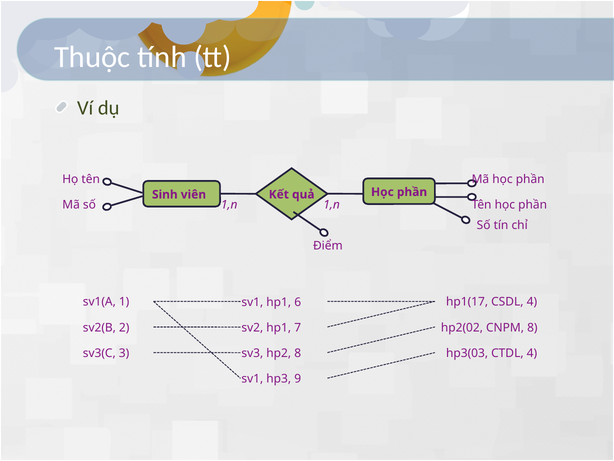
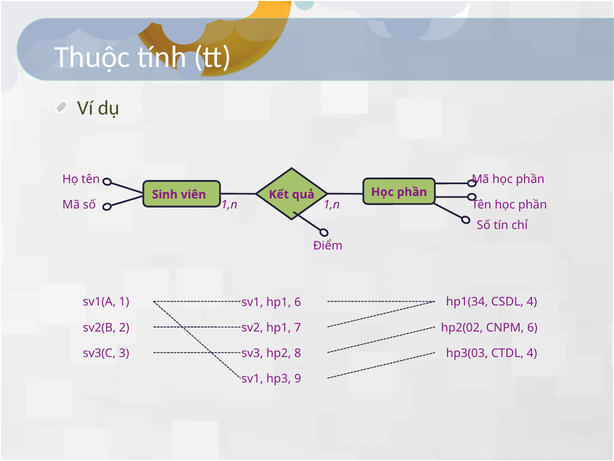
hp1(17: hp1(17 -> hp1(34 (467, 302)
CNPM 8: 8 -> 6 (532, 327)
